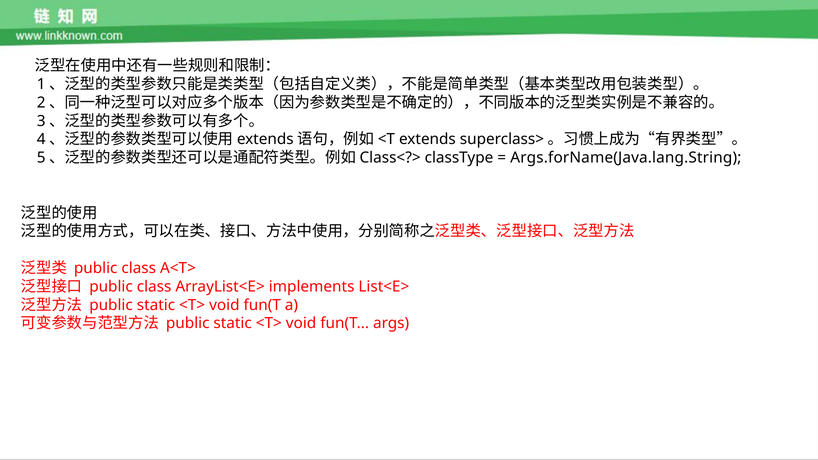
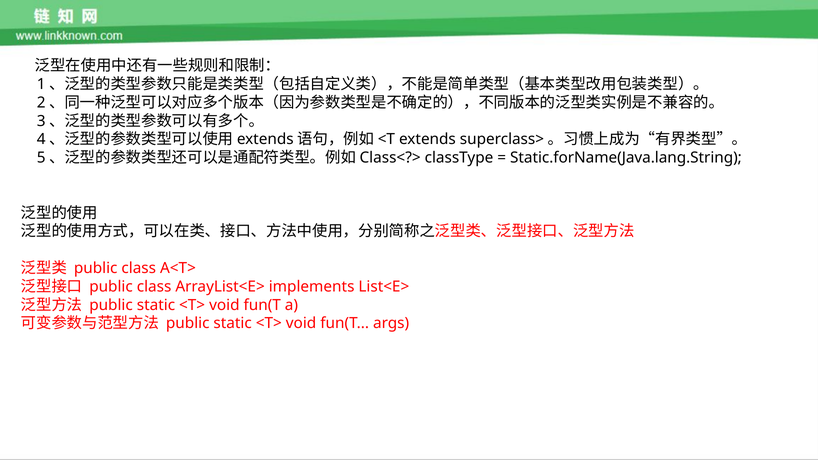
Args.forName(Java.lang.String: Args.forName(Java.lang.String -> Static.forName(Java.lang.String (626, 158)
